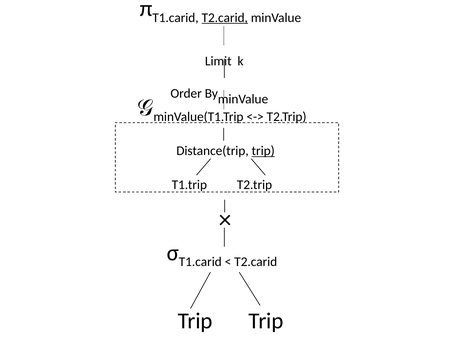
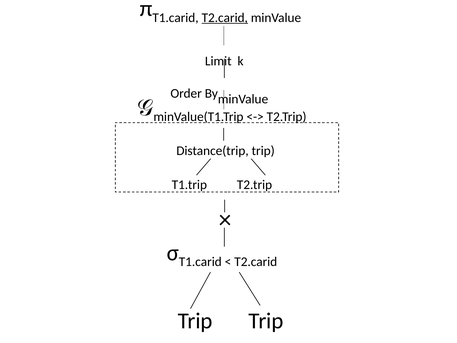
trip underline: present -> none (263, 151)
